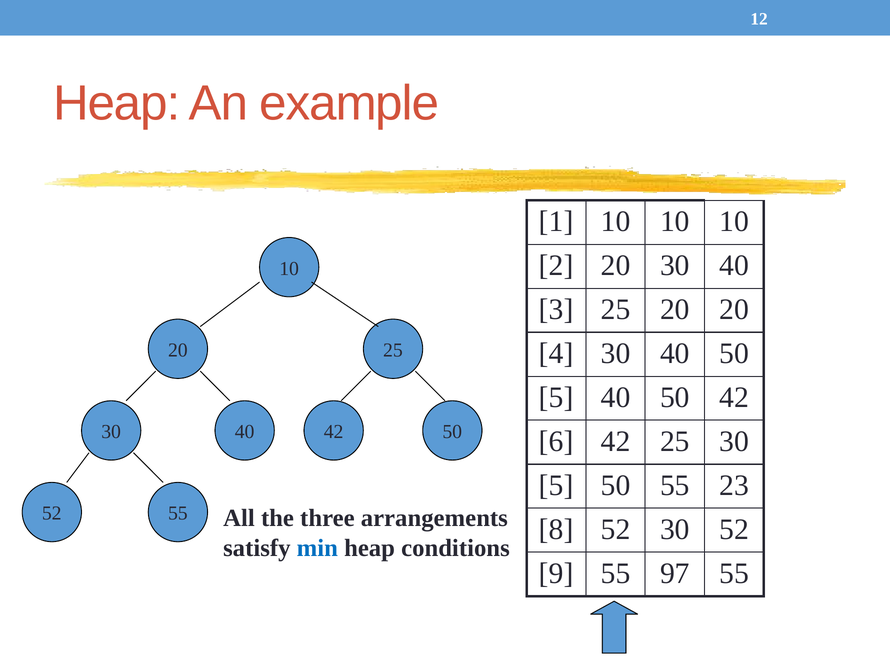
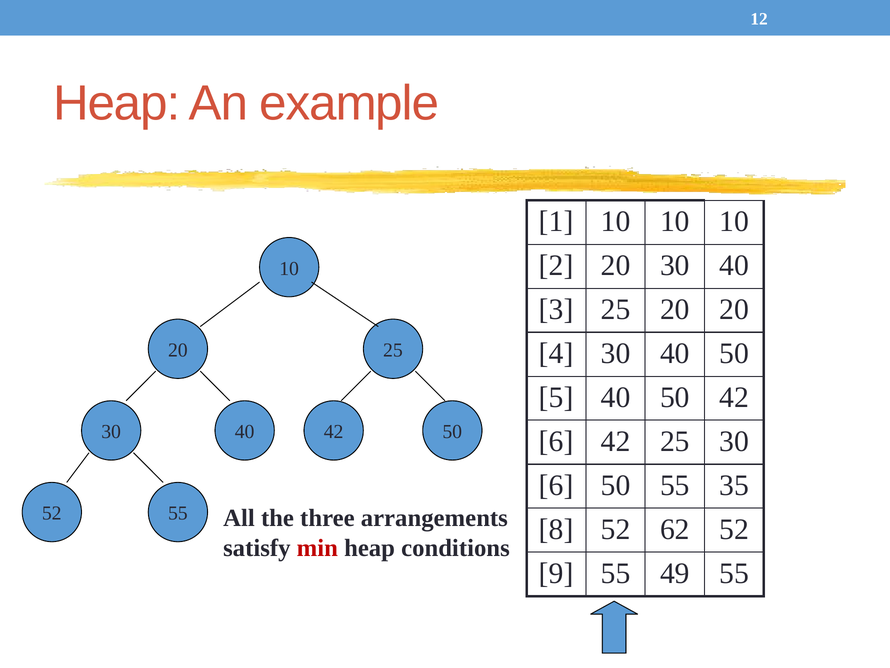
5: 5 -> 6 (556, 485)
23: 23 -> 35 (734, 485)
52 30: 30 -> 62 (675, 529)
min colour: blue -> red (317, 548)
97: 97 -> 49 (675, 573)
